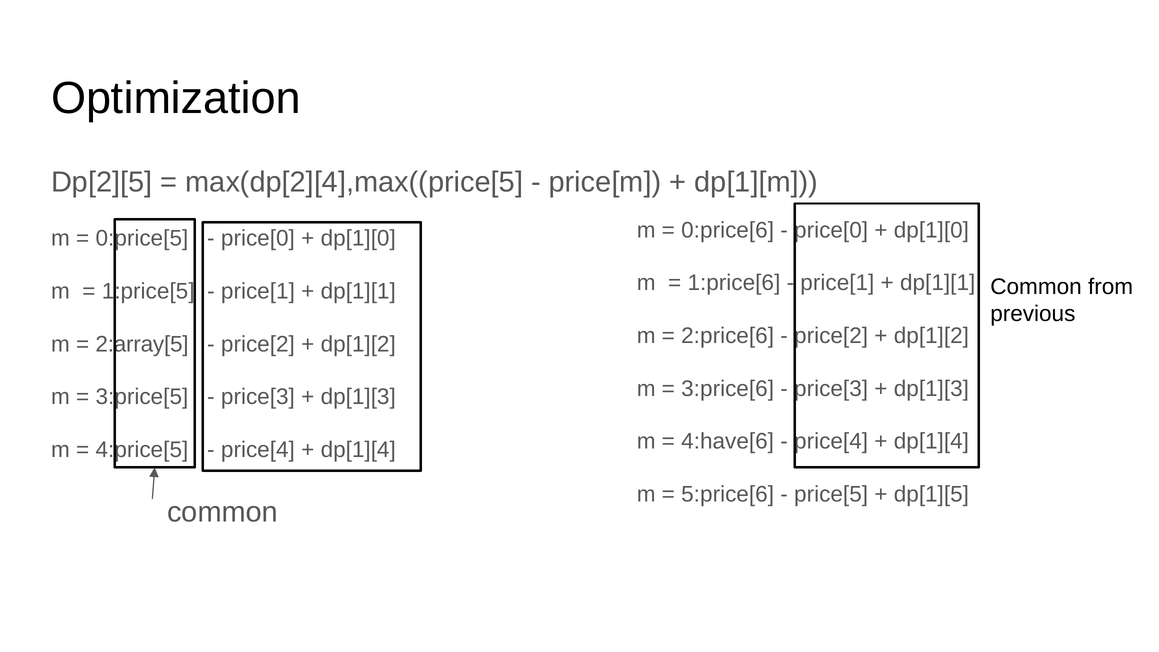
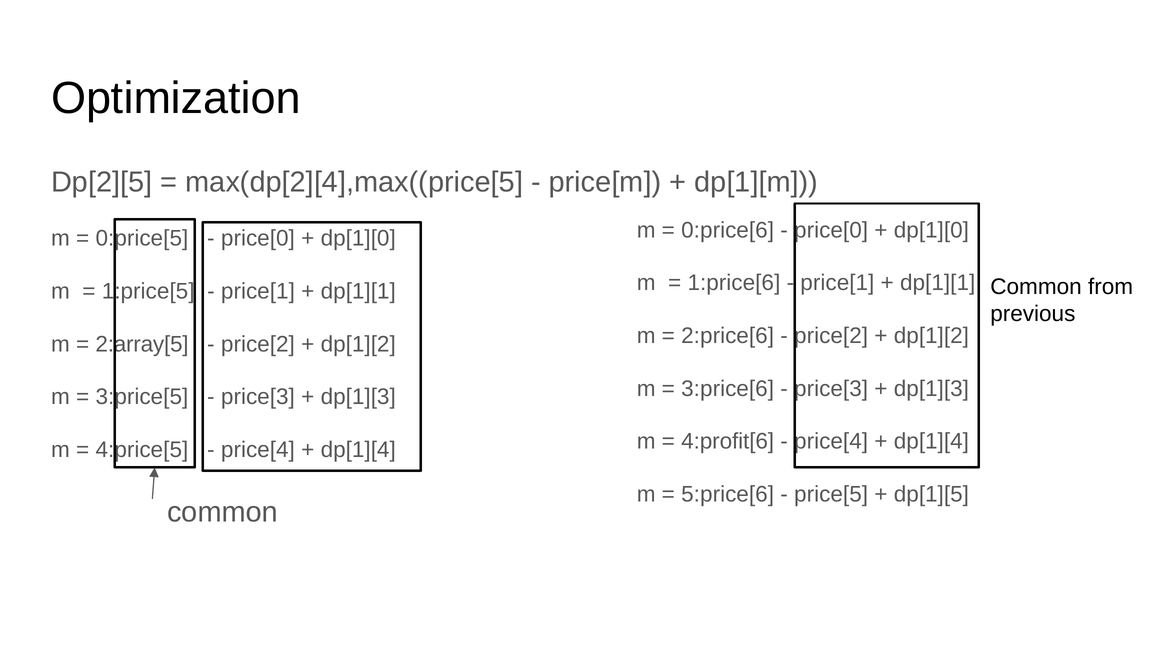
4:have[6: 4:have[6 -> 4:profit[6 (728, 441)
